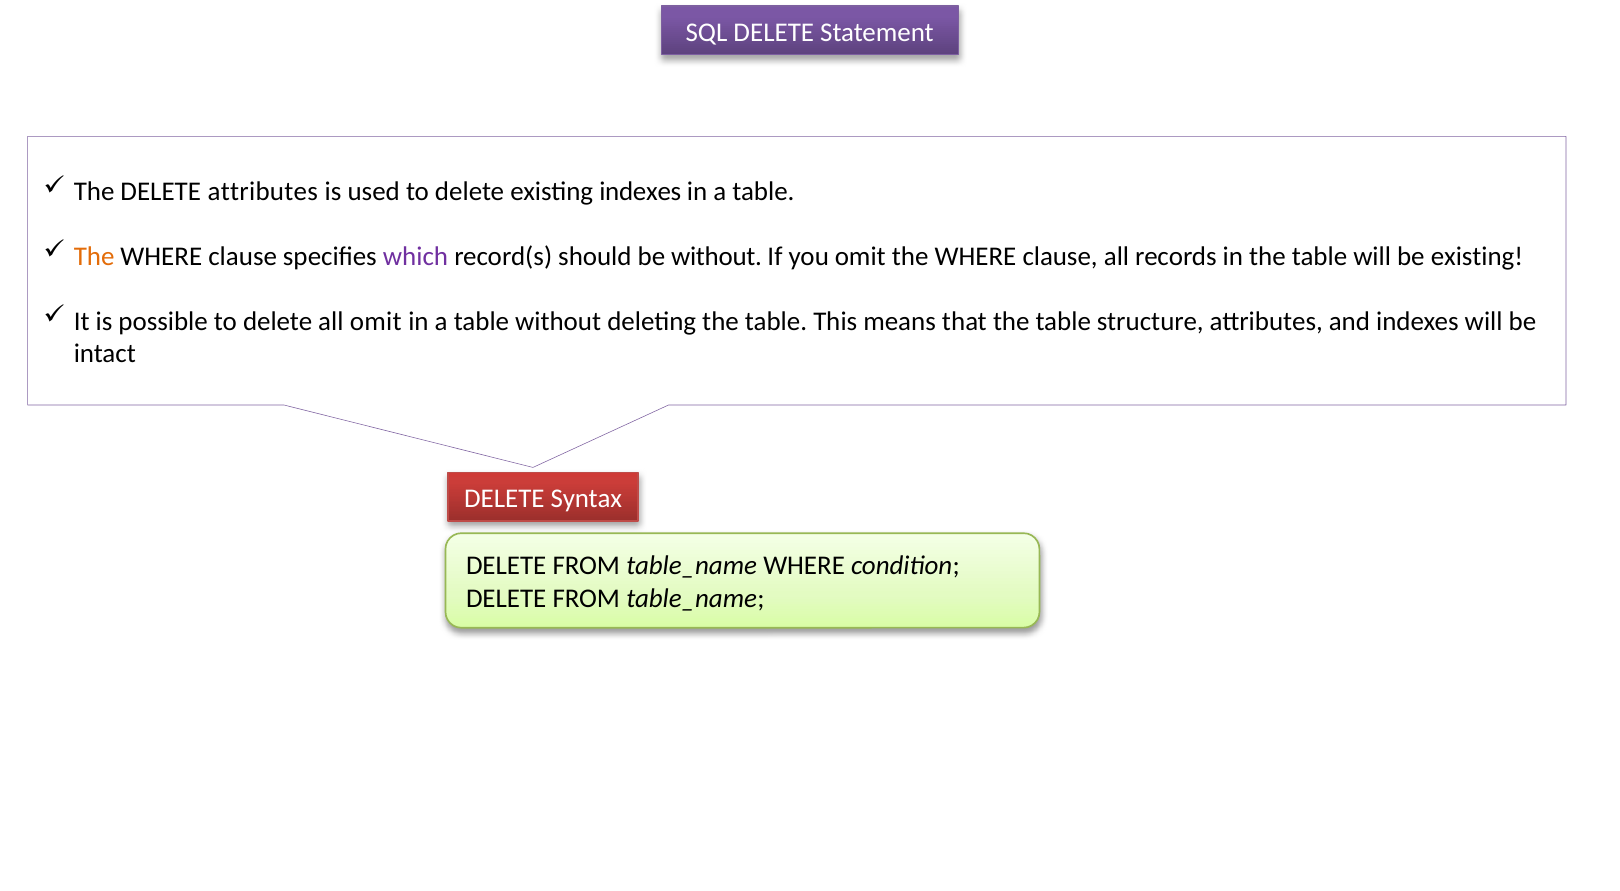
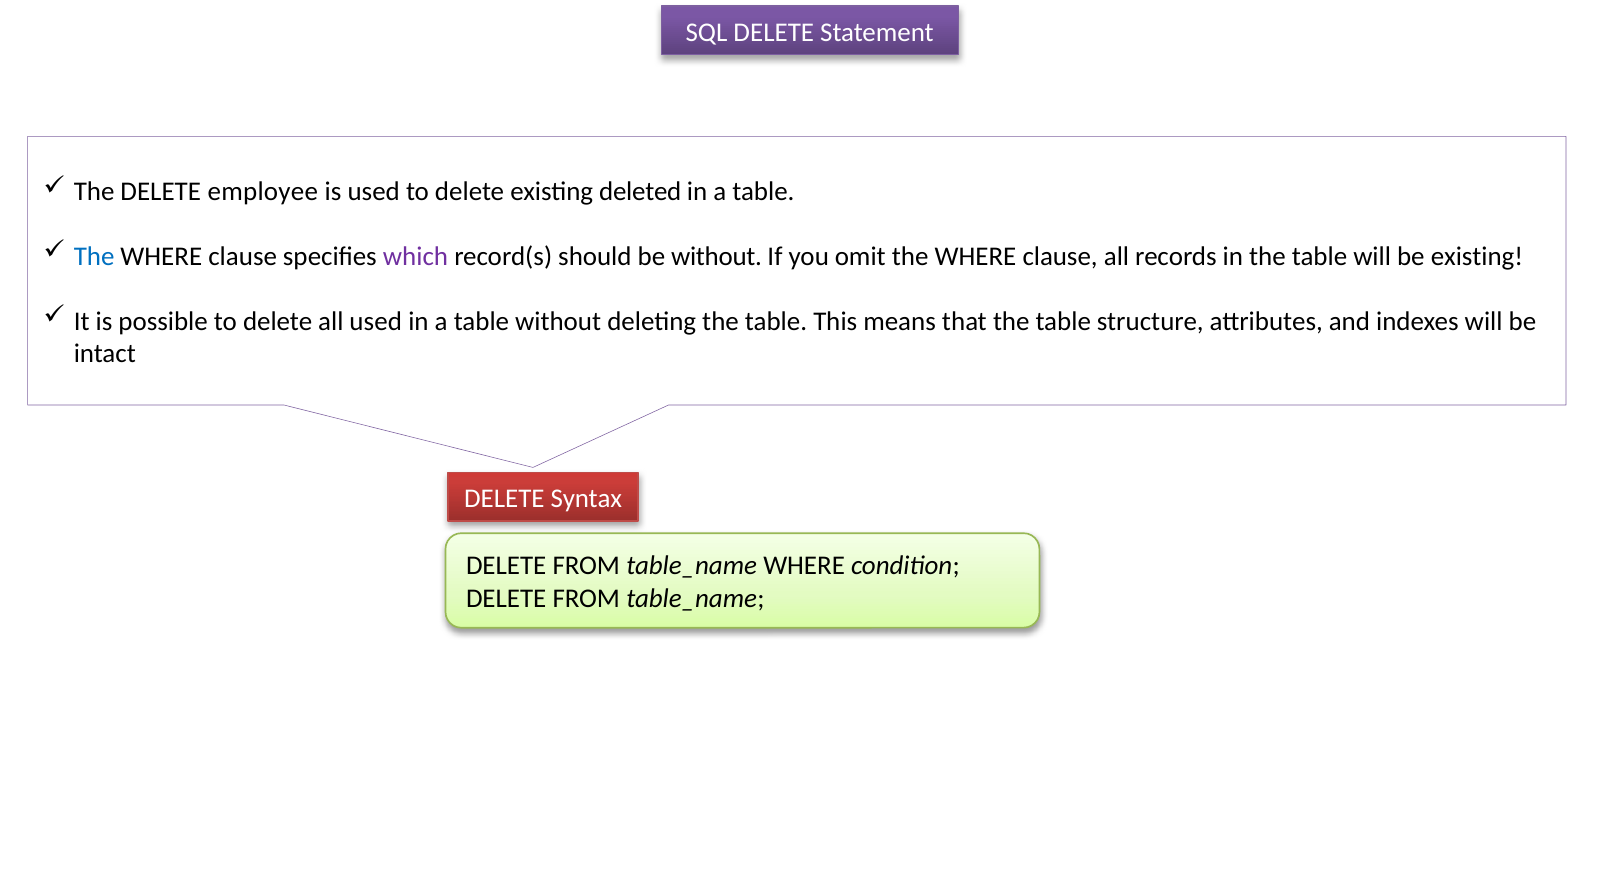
DELETE attributes: attributes -> employee (263, 192)
existing indexes: indexes -> deleted (640, 192)
The colour: orange -> blue (94, 256)
all omit: omit -> used (376, 321)
